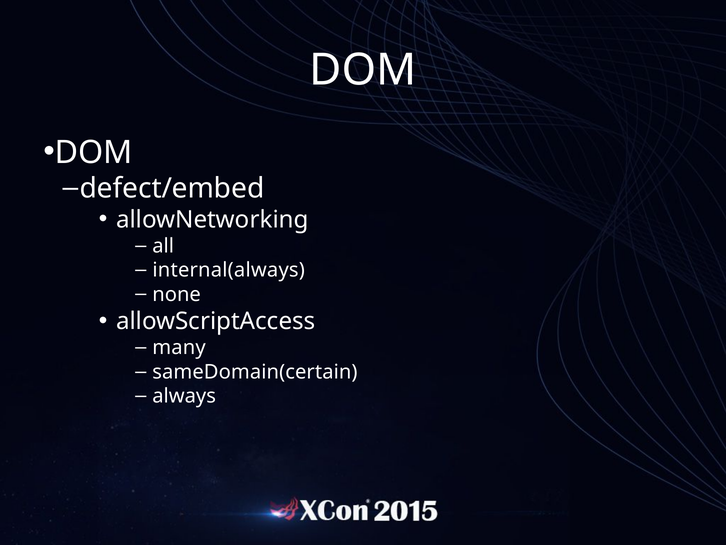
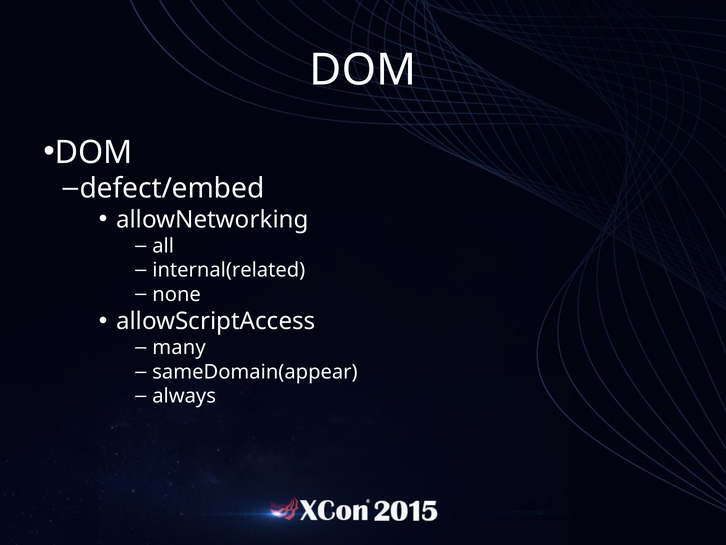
internal(always: internal(always -> internal(related (229, 270)
sameDomain(certain: sameDomain(certain -> sameDomain(appear (255, 372)
